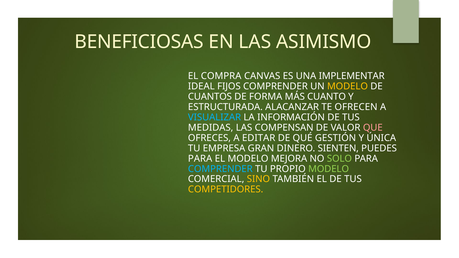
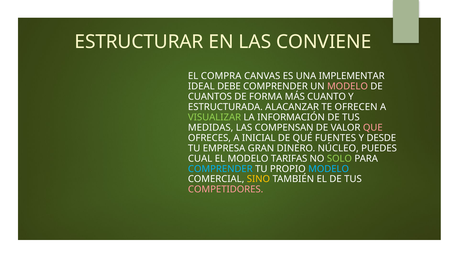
BENEFICIOSAS: BENEFICIOSAS -> ESTRUCTURAR (139, 42)
ASIMISMO: ASIMISMO -> CONVIENE (324, 42)
FIJOS: FIJOS -> DEBE (229, 86)
MODELO colour: yellow -> pink (347, 86)
VISUALIZAR colour: light blue -> light green (215, 117)
EDITAR: EDITAR -> INICIAL (259, 138)
GESTIÓN: GESTIÓN -> FUENTES (335, 138)
ÚNICA: ÚNICA -> DESDE (381, 138)
SIENTEN: SIENTEN -> NÚCLEO (338, 148)
PARA: PARA -> CUAL (200, 159)
MEJORA: MEJORA -> TARIFAS (289, 159)
MODELO colour: light green -> light blue (329, 169)
COMPETIDORES colour: yellow -> pink (226, 190)
